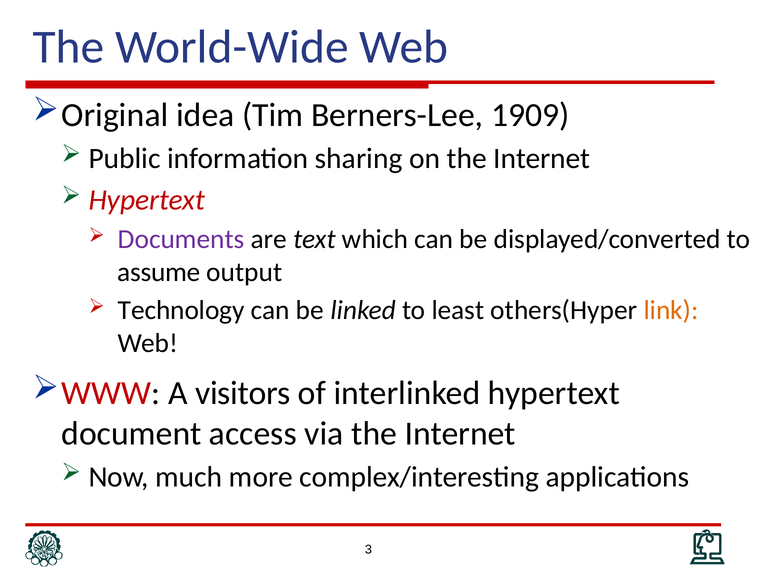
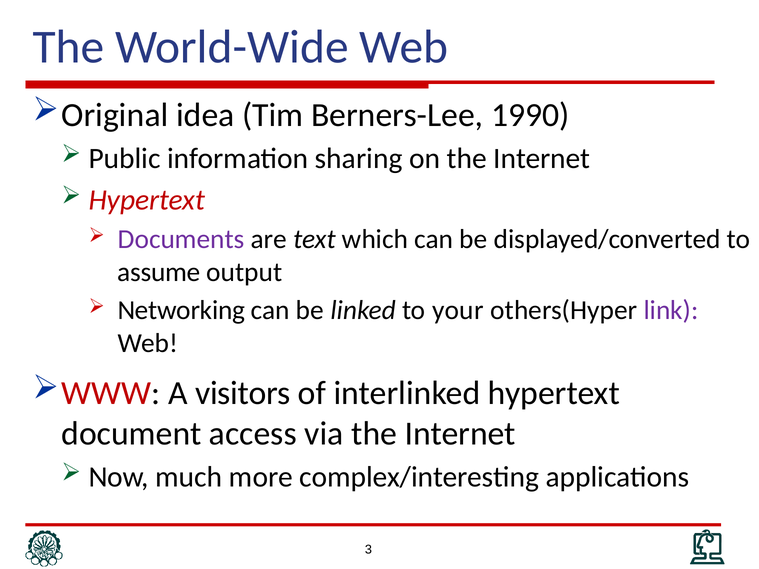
1909: 1909 -> 1990 (530, 115)
Technology: Technology -> Networking (181, 311)
least: least -> your (458, 311)
link colour: orange -> purple (671, 311)
